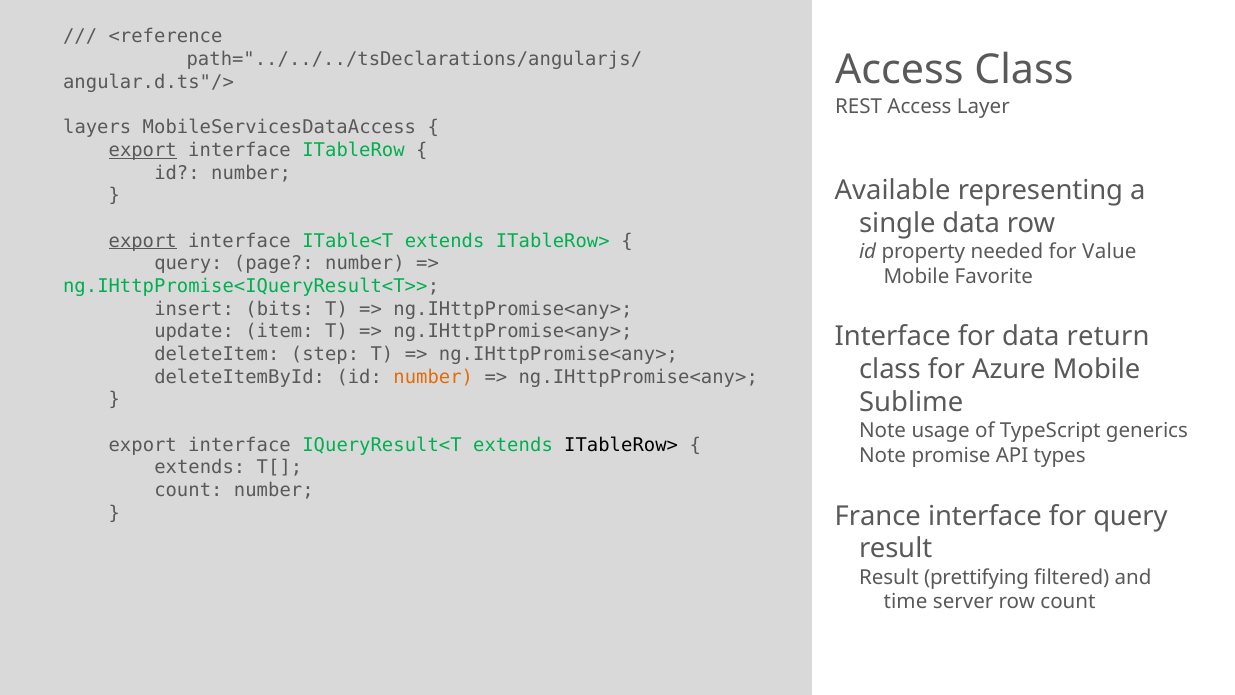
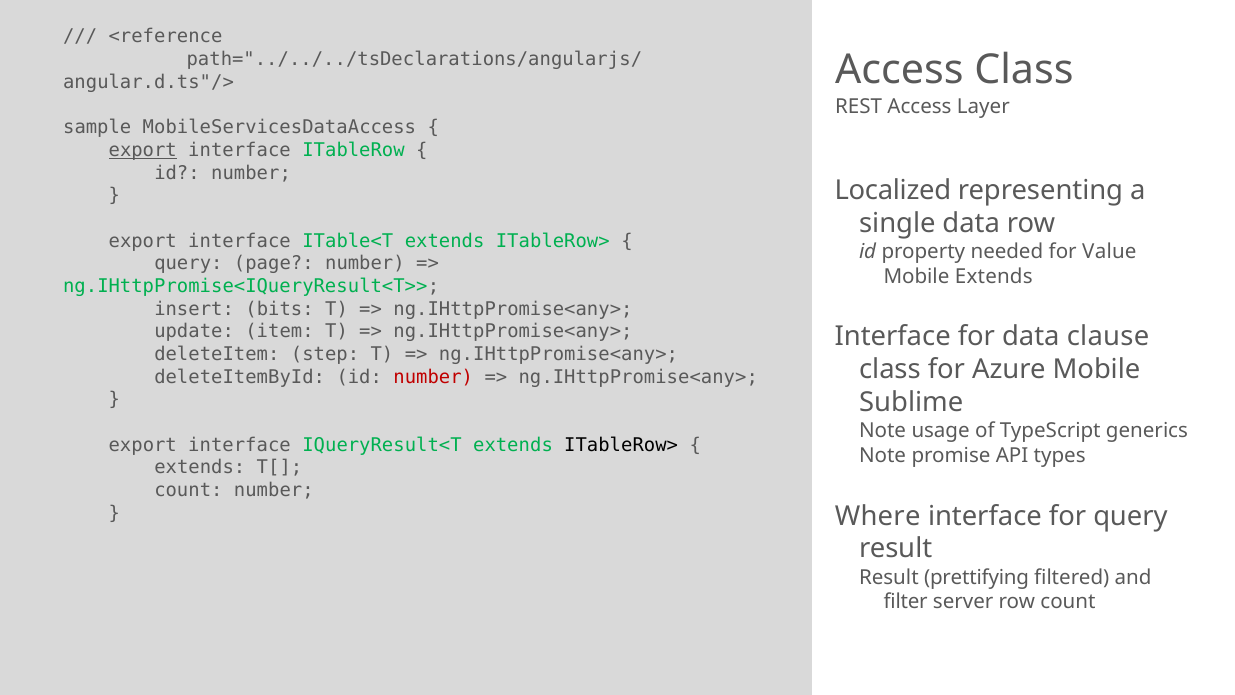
layers: layers -> sample (97, 127)
Available: Available -> Localized (893, 191)
export underline: present -> none (143, 241)
Mobile Favorite: Favorite -> Extends (994, 277)
return: return -> clause (1108, 337)
number colour: orange -> red (433, 377)
France: France -> Where (878, 516)
time: time -> filter (906, 602)
